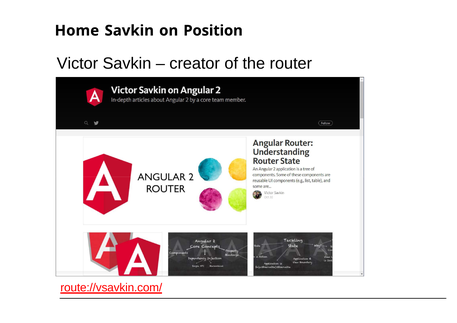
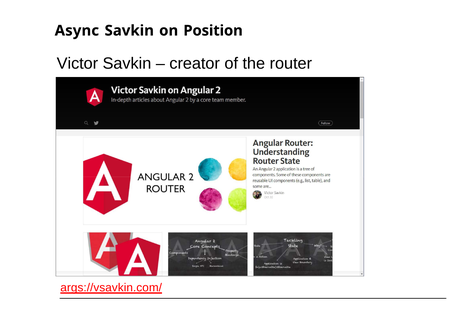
Home: Home -> Async (77, 31)
route://vsavkin.com/: route://vsavkin.com/ -> args://vsavkin.com/ (111, 288)
